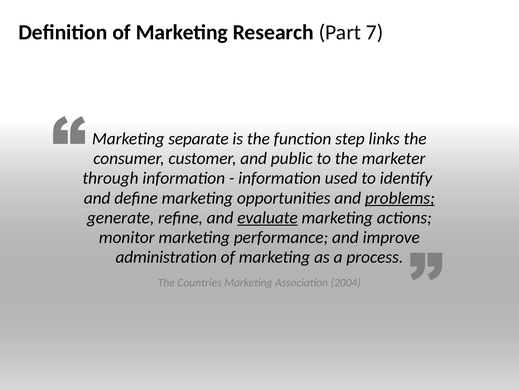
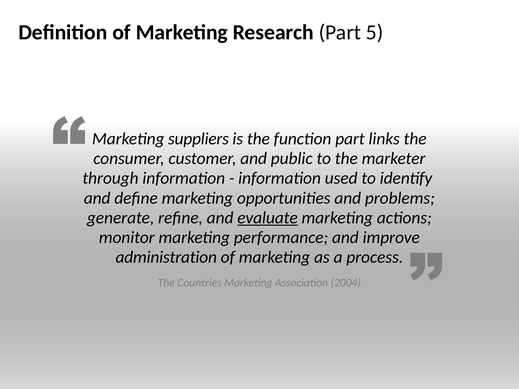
7: 7 -> 5 (375, 33)
separate: separate -> suppliers (199, 139)
function step: step -> part (350, 139)
problems underline: present -> none (400, 198)
